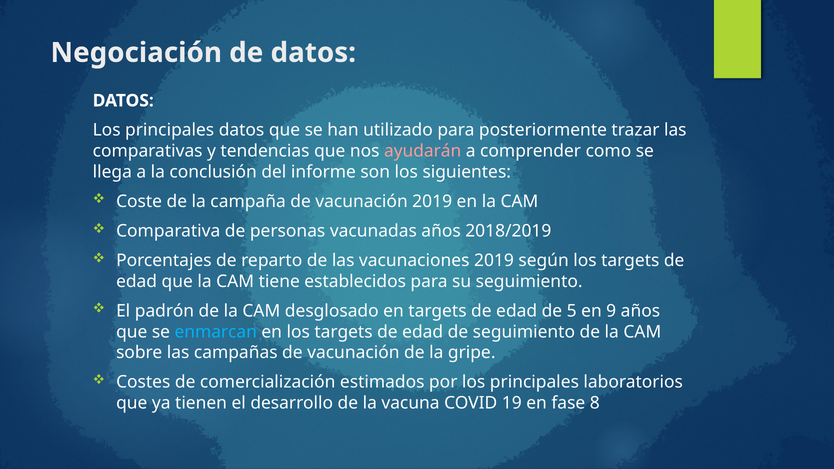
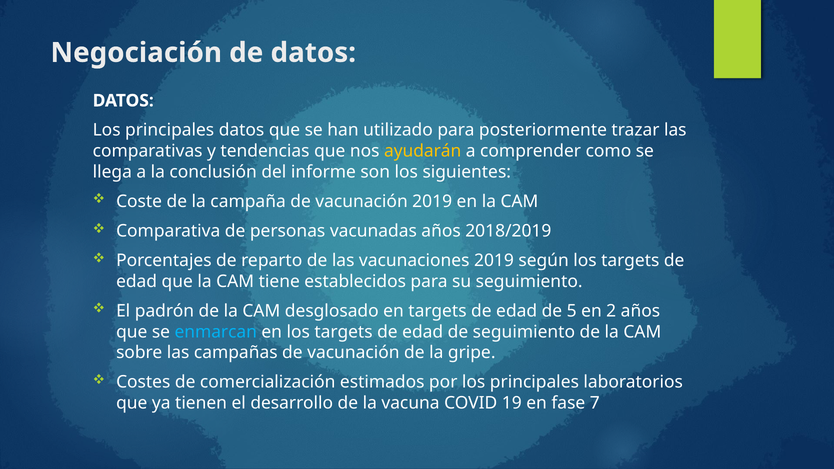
ayudarán colour: pink -> yellow (423, 151)
9: 9 -> 2 (611, 311)
8: 8 -> 7 (595, 403)
